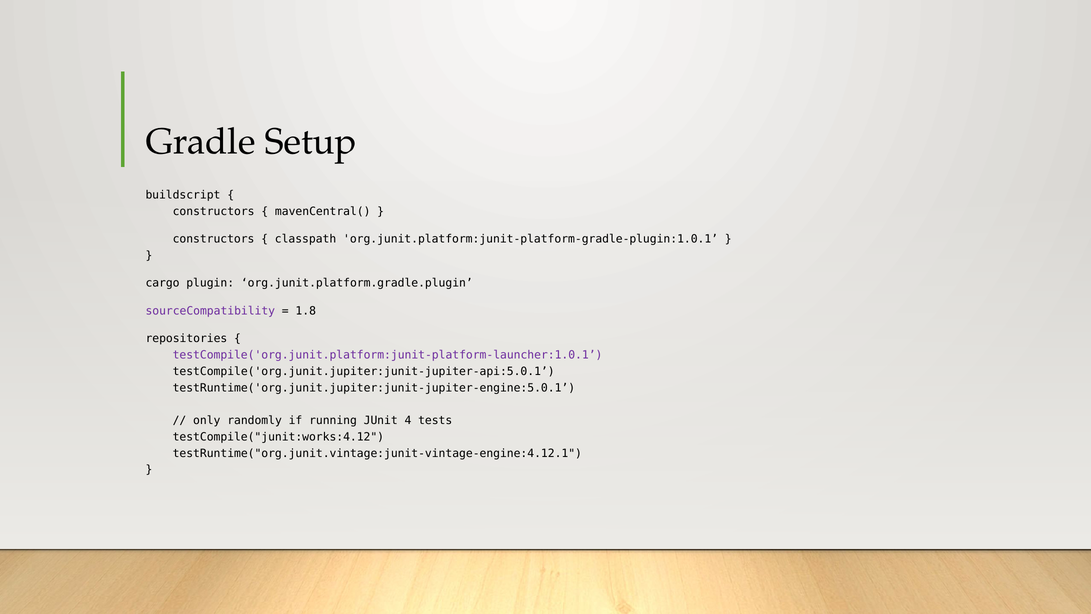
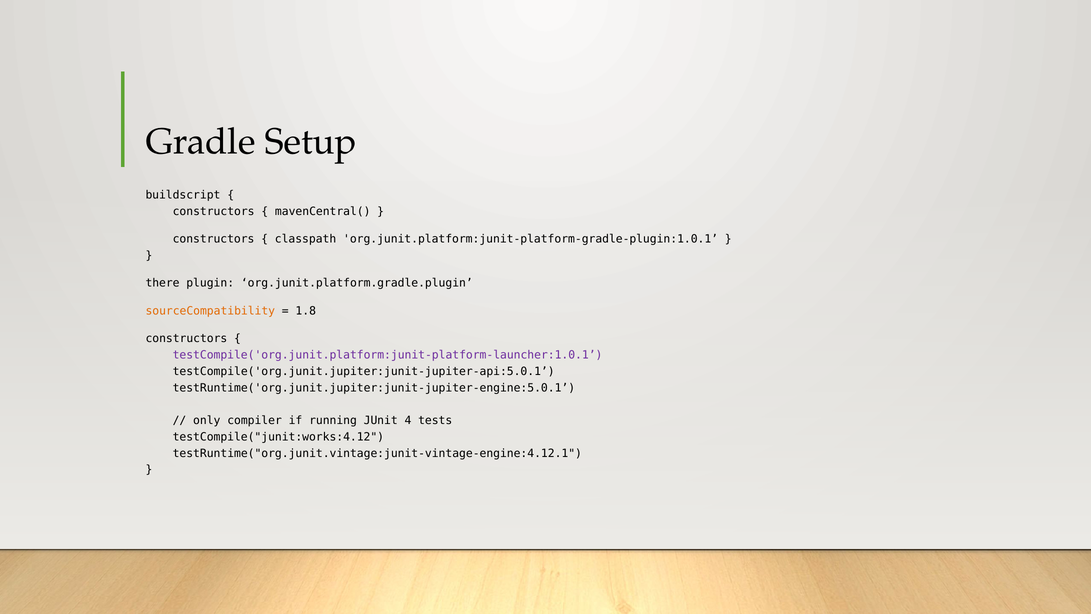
cargo: cargo -> there (163, 283)
sourceCompatibility colour: purple -> orange (210, 311)
repositories: repositories -> constructors (186, 338)
randomly: randomly -> compiler (255, 420)
